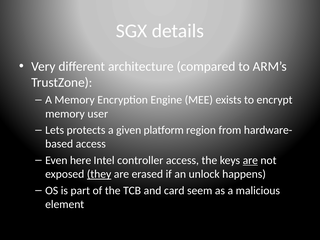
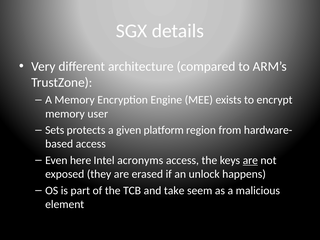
Lets: Lets -> Sets (55, 130)
controller: controller -> acronyms (140, 160)
they underline: present -> none (99, 174)
card: card -> take (174, 190)
